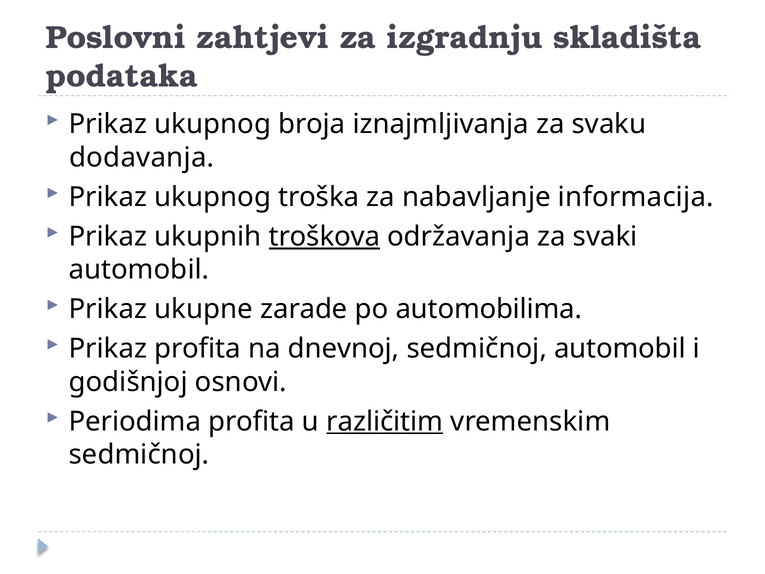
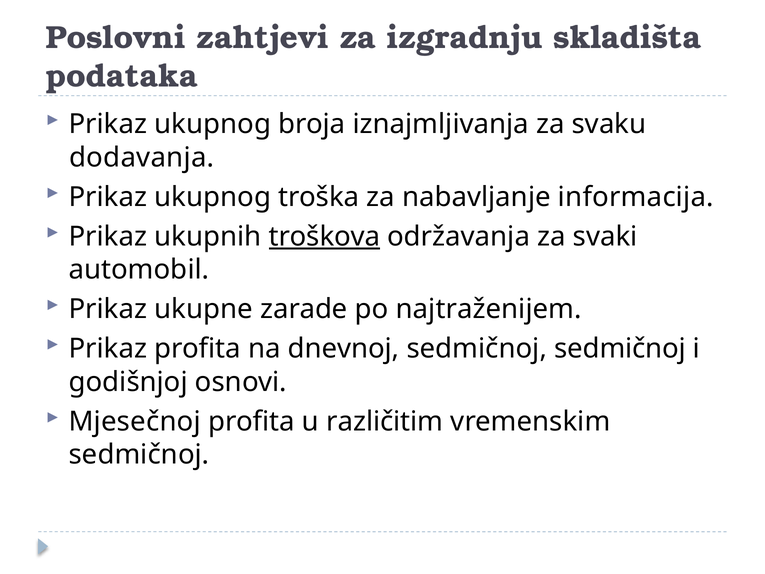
automobilima: automobilima -> najtraženijem (489, 309)
sedmičnoj automobil: automobil -> sedmičnoj (620, 349)
Periodima: Periodima -> Mjesečnoj (135, 421)
različitim underline: present -> none (385, 421)
